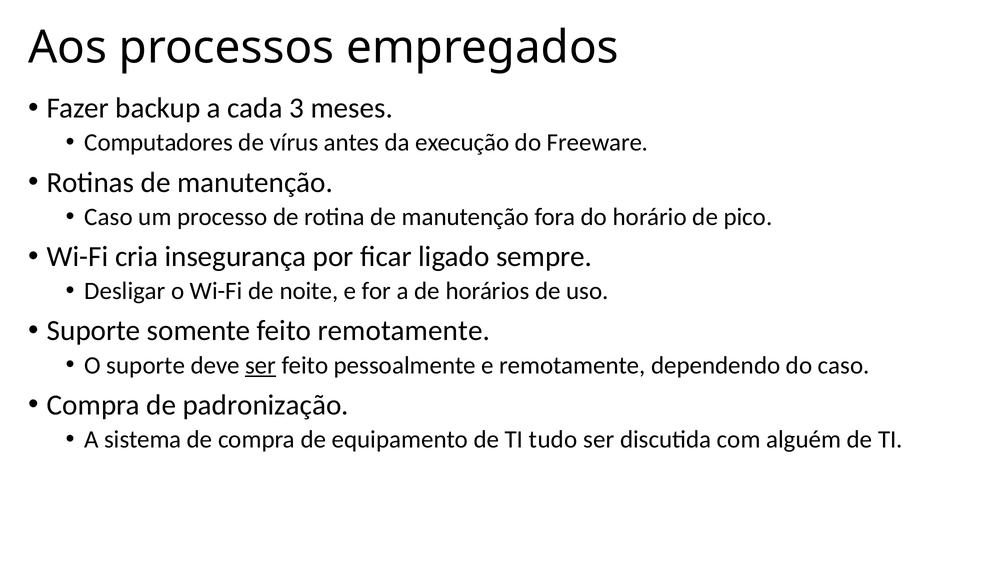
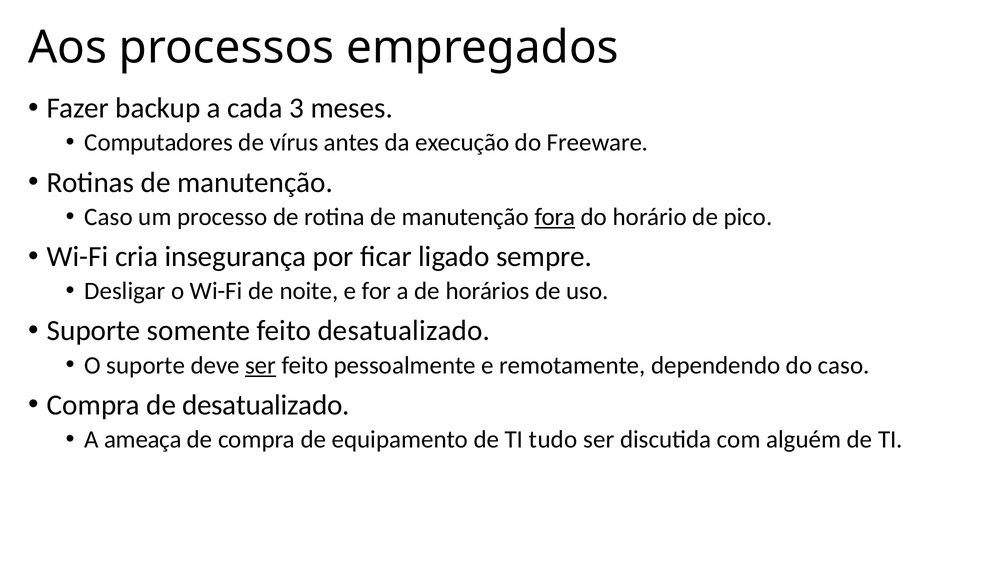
fora underline: none -> present (555, 217)
feito remotamente: remotamente -> desatualizado (404, 330)
de padronização: padronização -> desatualizado (266, 405)
sistema: sistema -> ameaça (143, 439)
